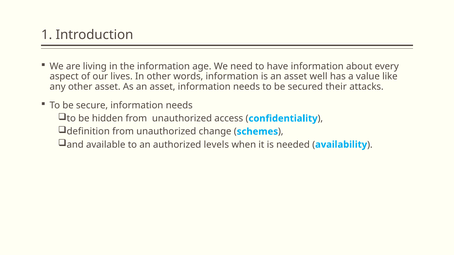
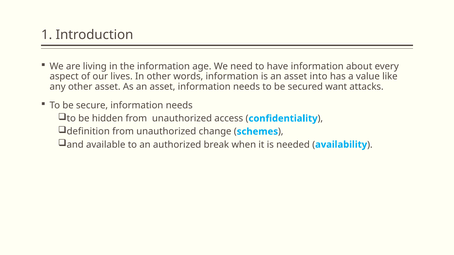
well: well -> into (319, 77)
their: their -> want (336, 87)
levels: levels -> break (216, 145)
